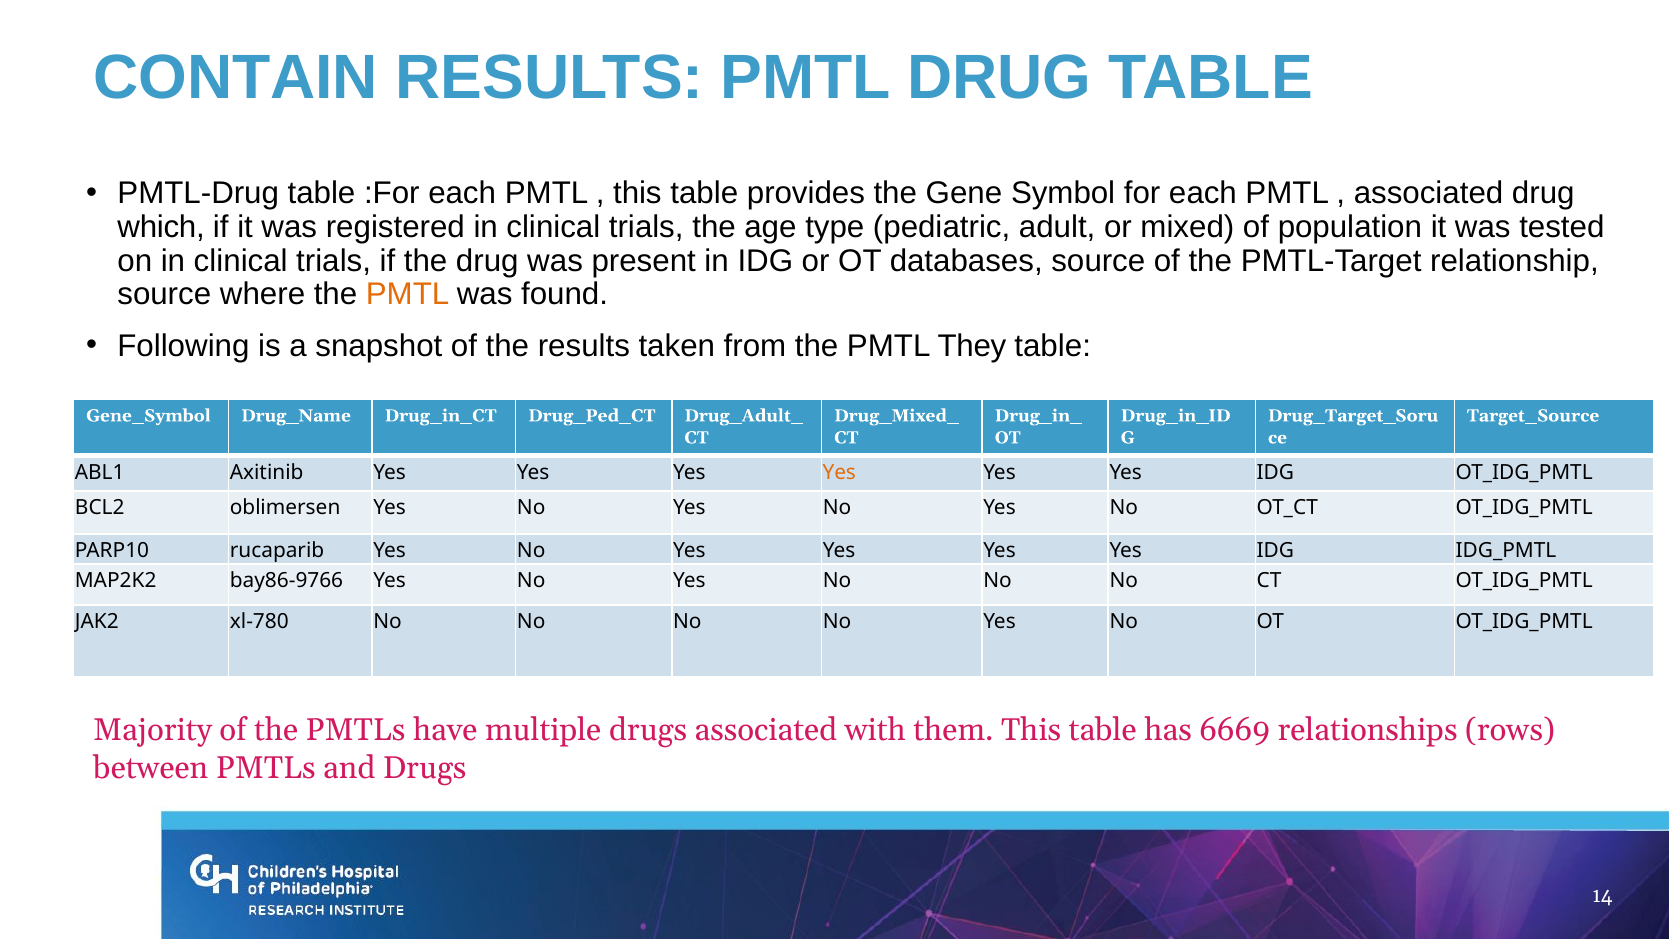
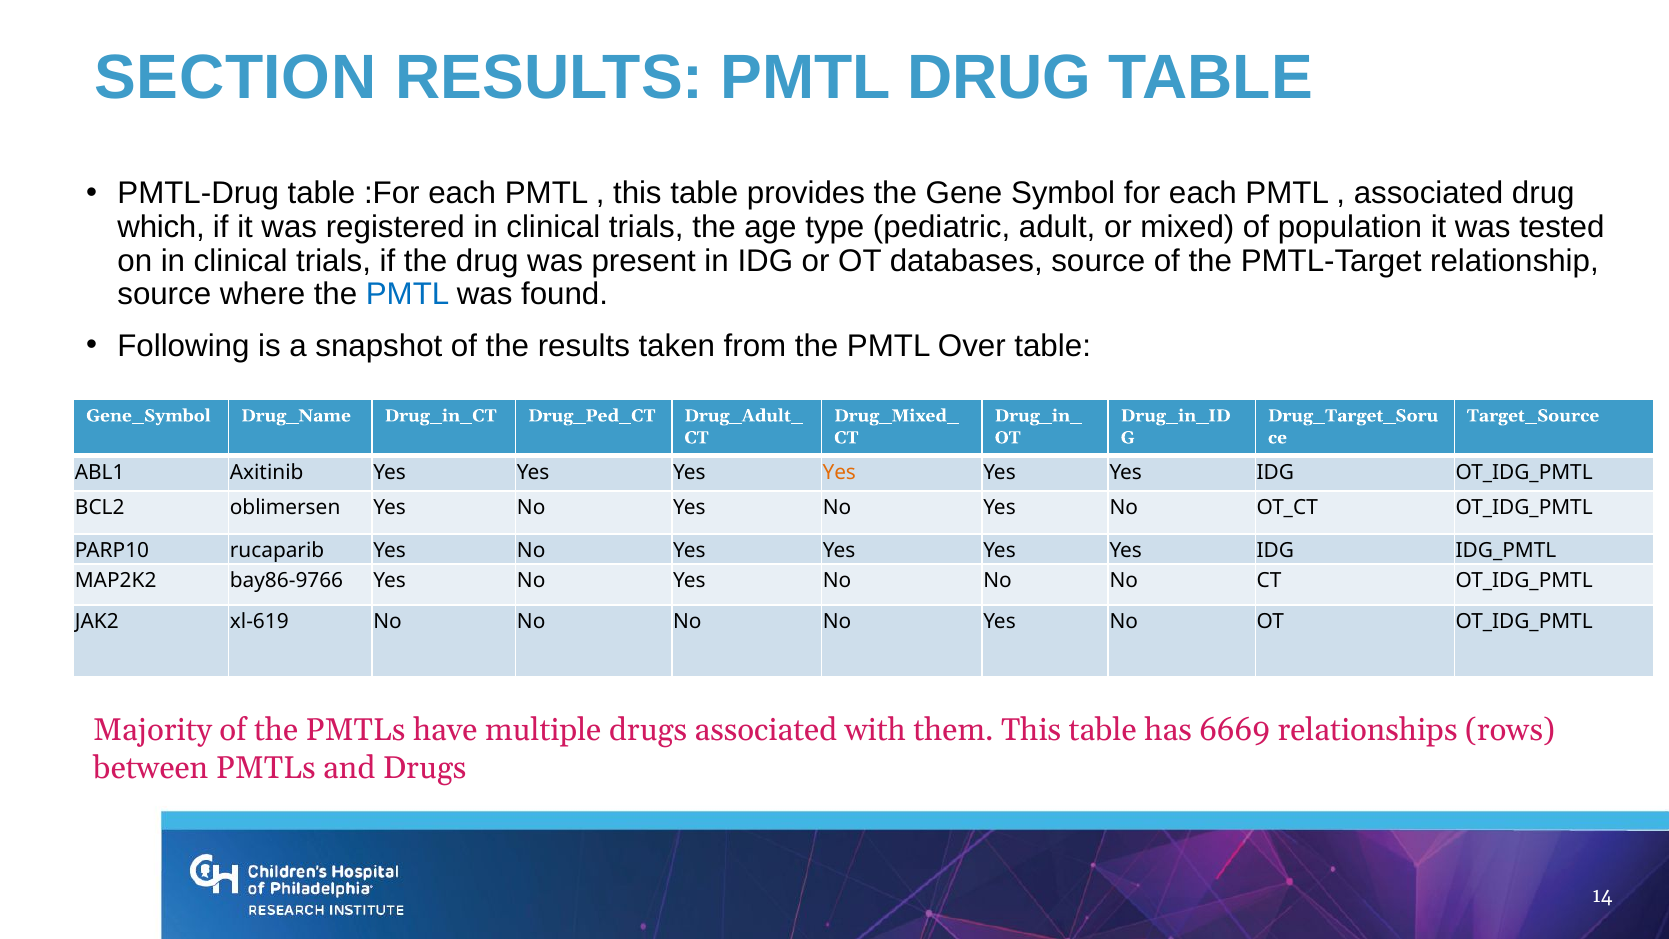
CONTAIN: CONTAIN -> SECTION (235, 78)
PMTL colour: orange -> blue (408, 295)
They: They -> Over (972, 346)
xl-780: xl-780 -> xl-619 (259, 622)
